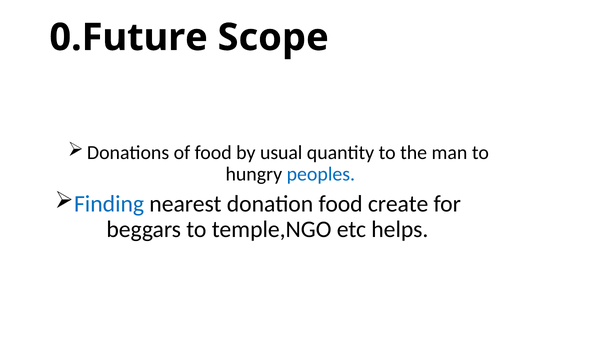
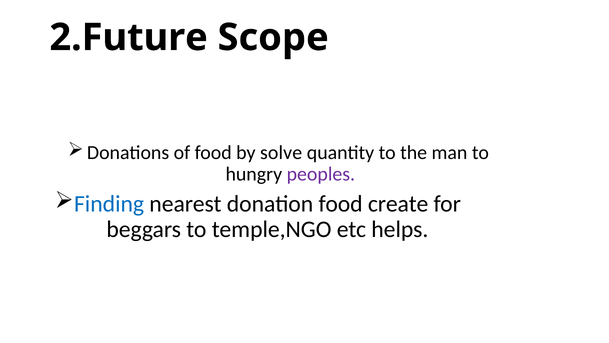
0.Future: 0.Future -> 2.Future (129, 37)
usual: usual -> solve (281, 152)
peoples colour: blue -> purple (321, 174)
